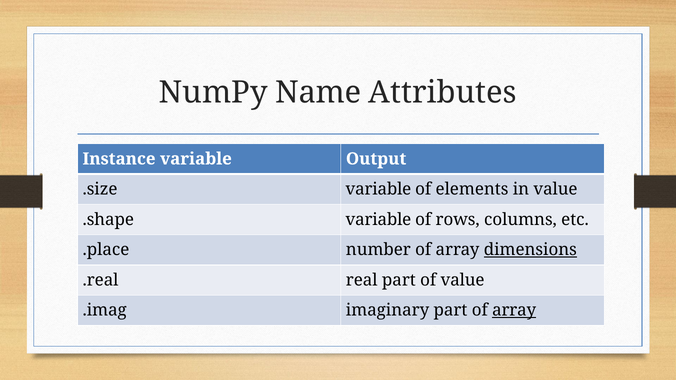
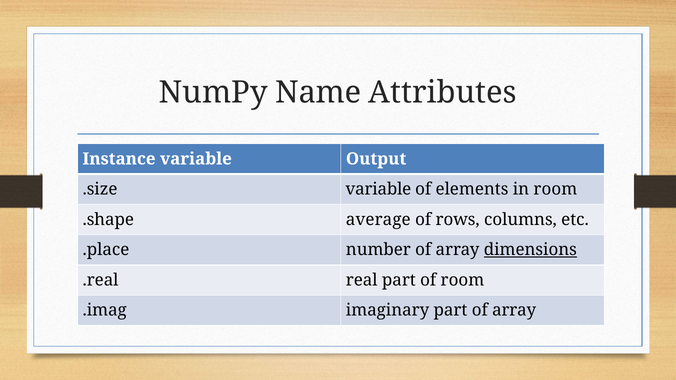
in value: value -> room (555, 189)
.shape variable: variable -> average (378, 220)
of value: value -> room (462, 280)
array underline: present -> none (514, 310)
